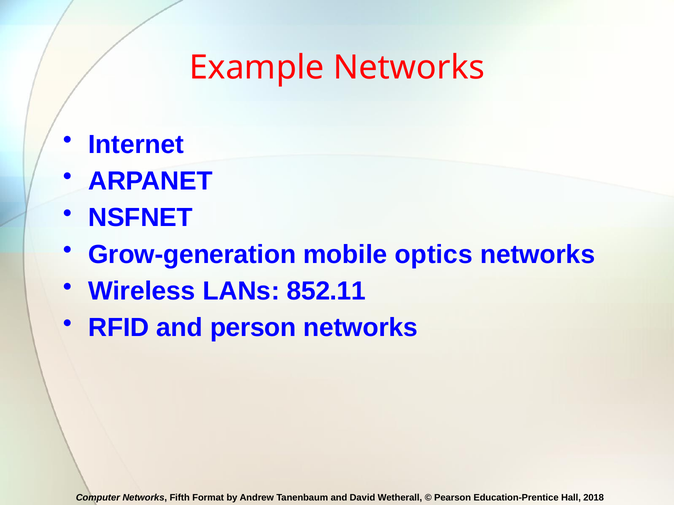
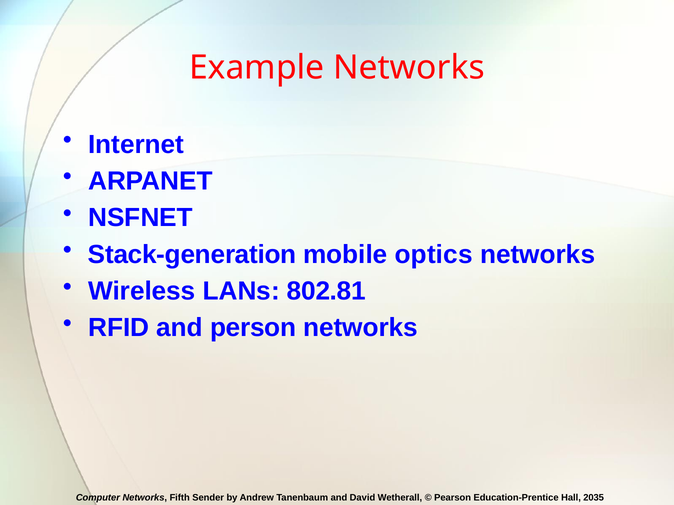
Grow-generation: Grow-generation -> Stack-generation (192, 255)
852.11: 852.11 -> 802.81 (326, 291)
Format: Format -> Sender (208, 498)
2018: 2018 -> 2035 (594, 498)
